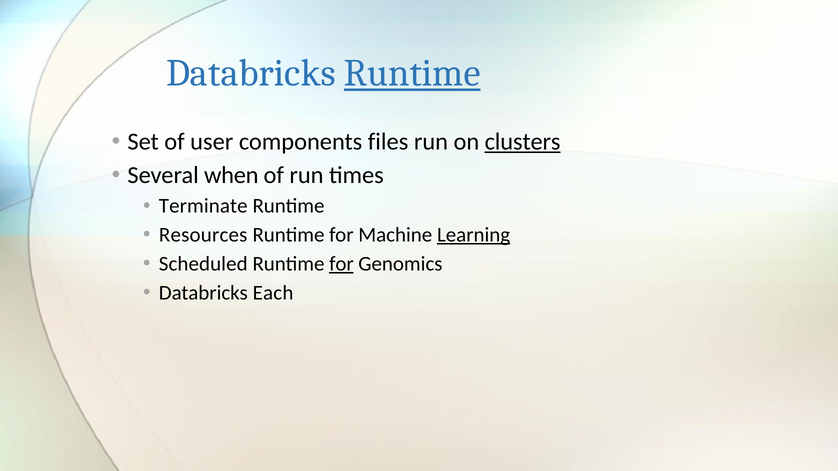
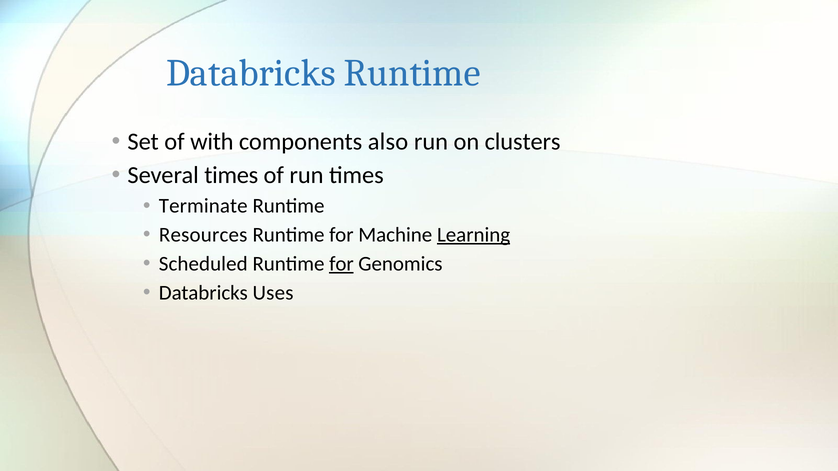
Runtime underline: present -> none (412, 73)
user: user -> with (212, 142)
files: files -> also (388, 142)
clusters underline: present -> none (523, 142)
Several when: when -> times (231, 175)
Each: Each -> Uses (273, 293)
